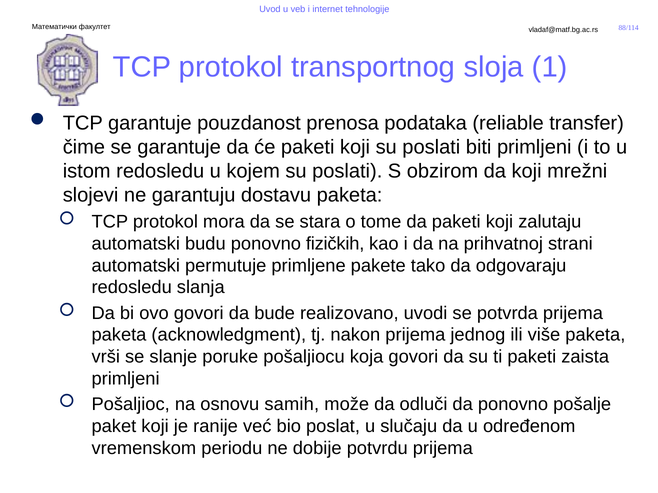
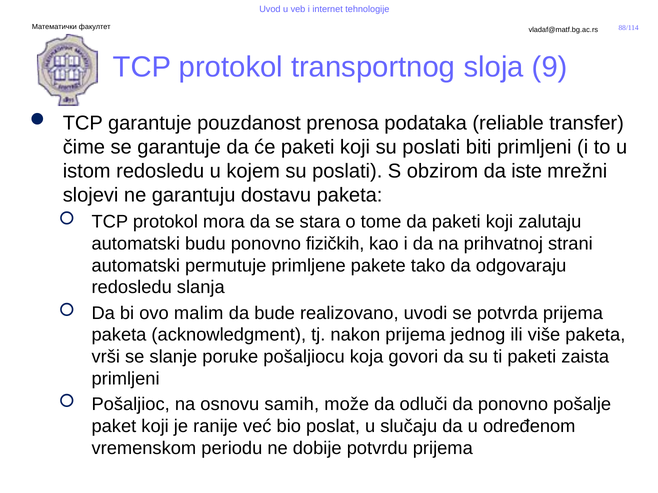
1: 1 -> 9 (550, 67)
da koji: koji -> iste (527, 171)
ovo govori: govori -> malim (199, 313)
